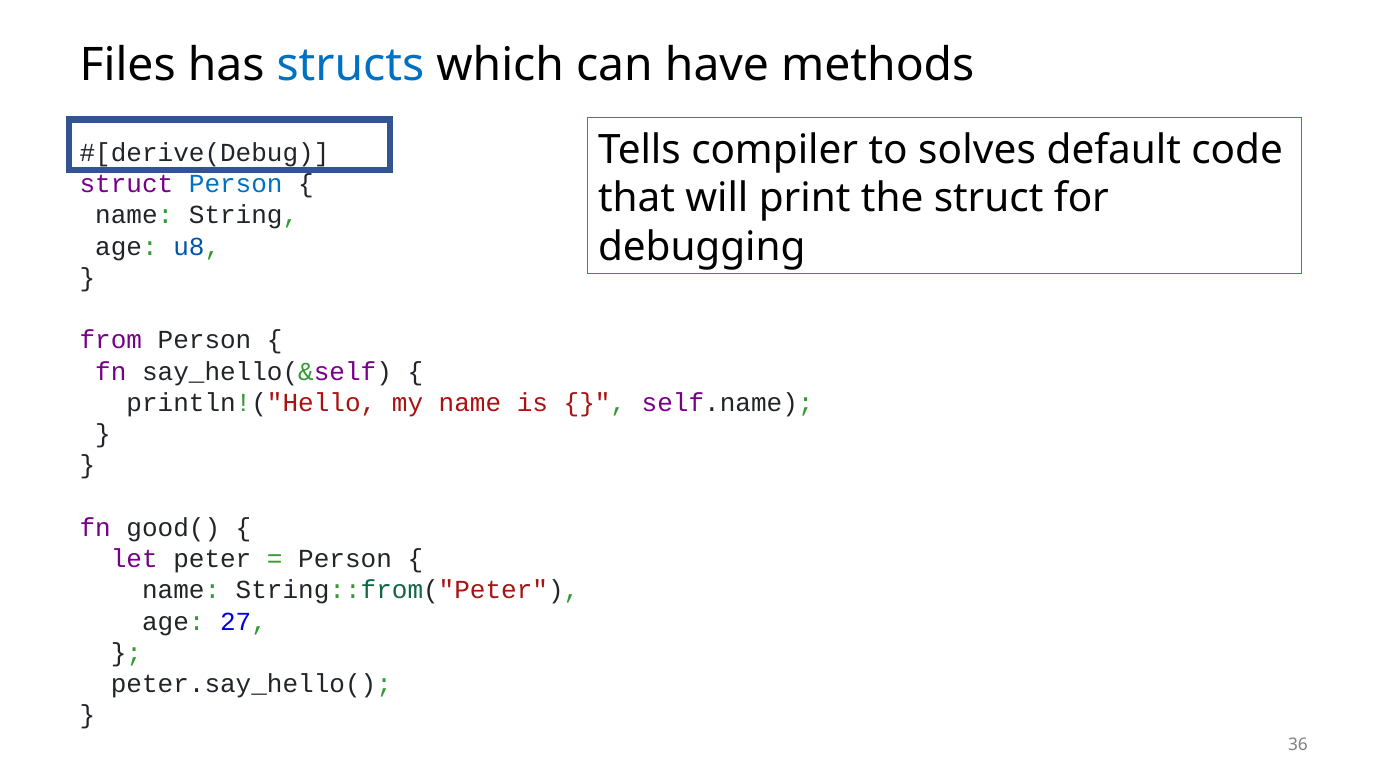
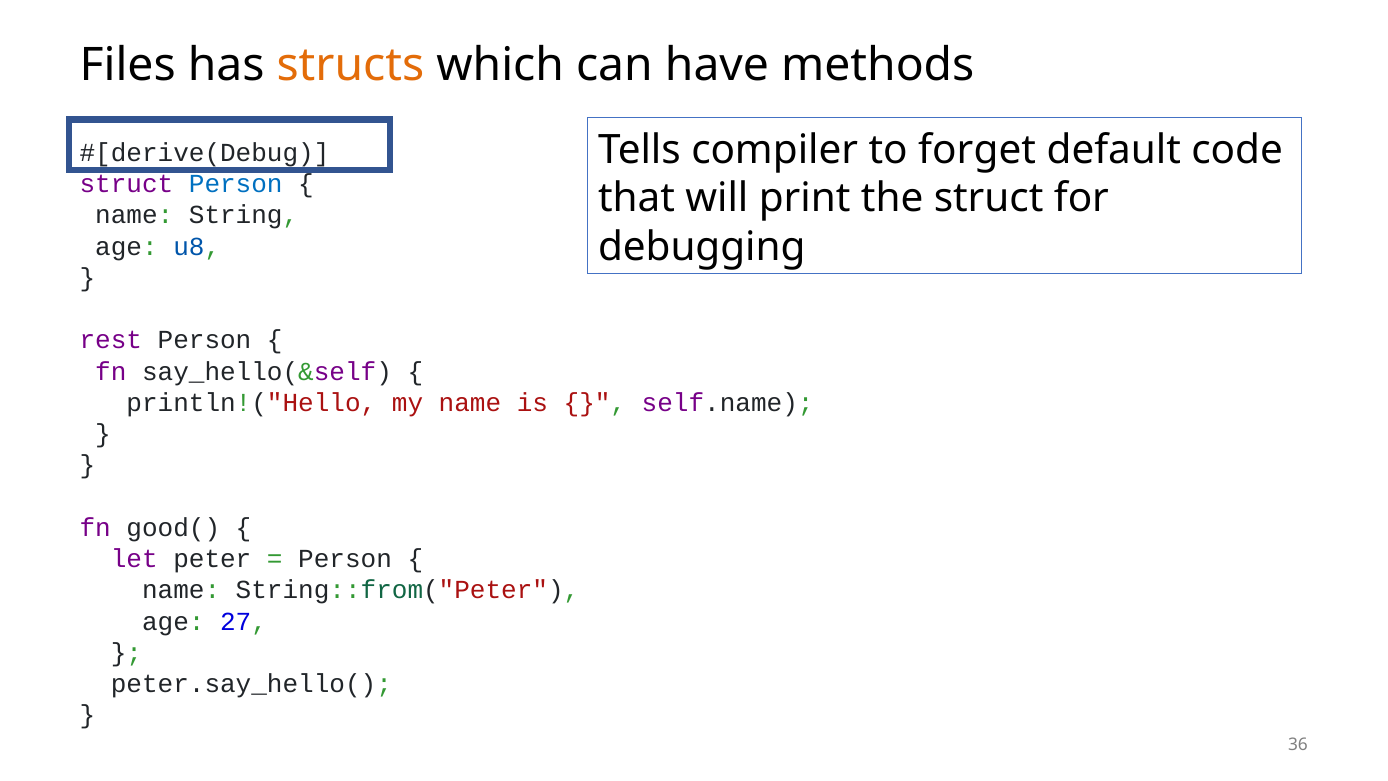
structs colour: blue -> orange (350, 65)
solves: solves -> forget (977, 150)
from: from -> rest (111, 340)
